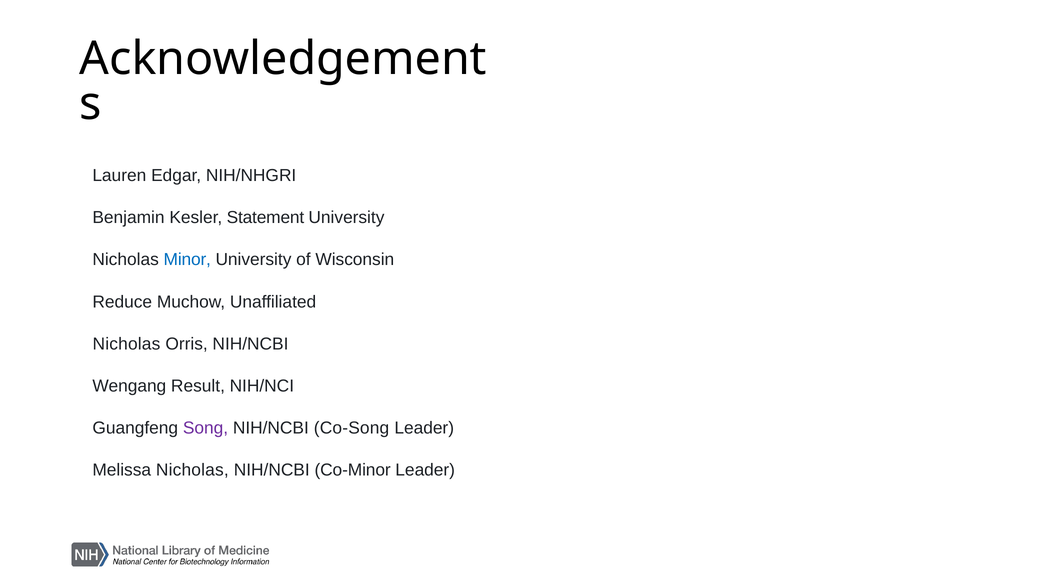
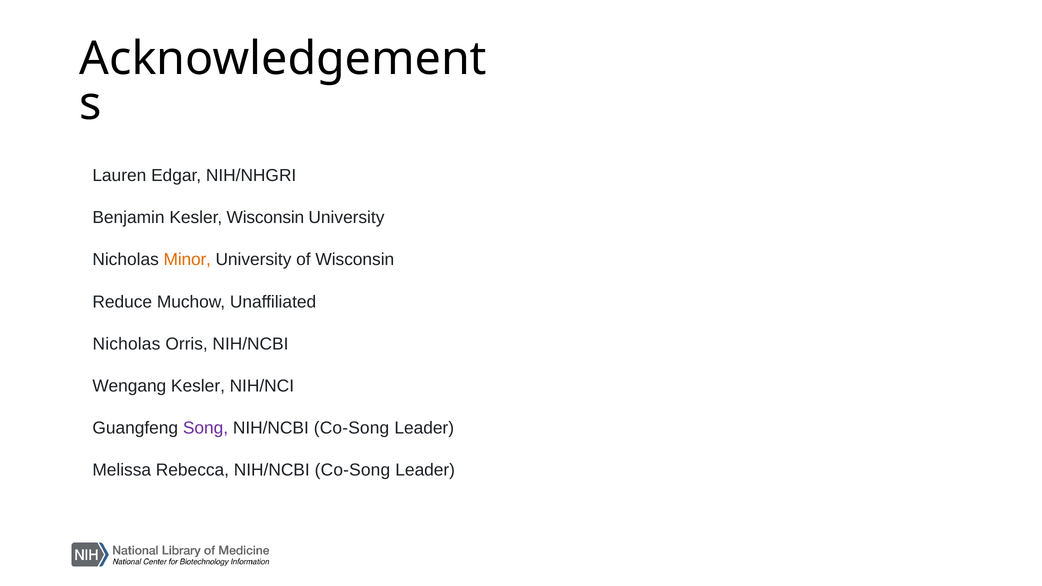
Kesler Statement: Statement -> Wisconsin (265, 218)
Minor colour: blue -> orange (187, 260)
Wengang Result: Result -> Kesler (198, 386)
Melissa Nicholas: Nicholas -> Rebecca (192, 470)
Co-Minor: Co-Minor -> Co-Song (352, 470)
